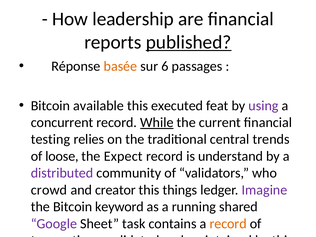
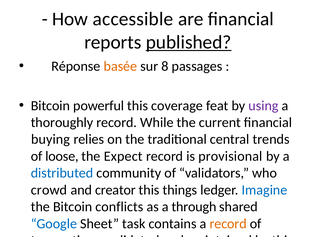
leadership: leadership -> accessible (133, 19)
6: 6 -> 8 (165, 66)
available: available -> powerful (99, 106)
executed: executed -> coverage (177, 106)
concurrent: concurrent -> thoroughly (62, 122)
While underline: present -> none (157, 122)
testing: testing -> buying (51, 139)
understand: understand -> provisional (230, 156)
distributed colour: purple -> blue (62, 173)
Imagine colour: purple -> blue (265, 190)
keyword: keyword -> conflicts (119, 207)
running: running -> through (194, 207)
Google colour: purple -> blue (54, 224)
